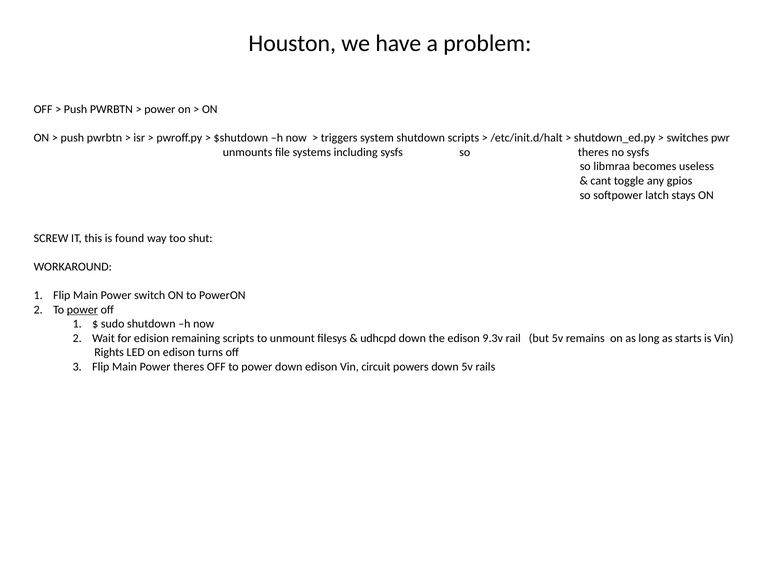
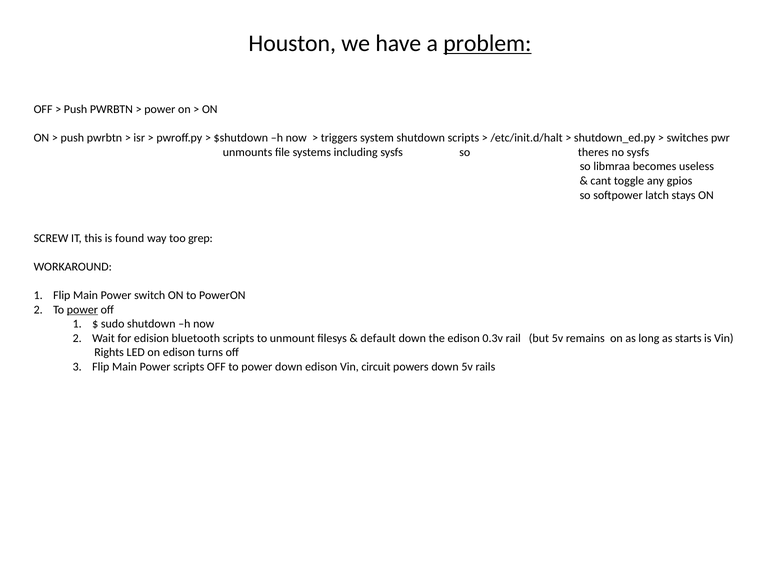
problem underline: none -> present (487, 43)
shut: shut -> grep (200, 238)
remaining: remaining -> bluetooth (196, 338)
udhcpd: udhcpd -> default (378, 338)
9.3v: 9.3v -> 0.3v (493, 338)
Power theres: theres -> scripts (189, 367)
